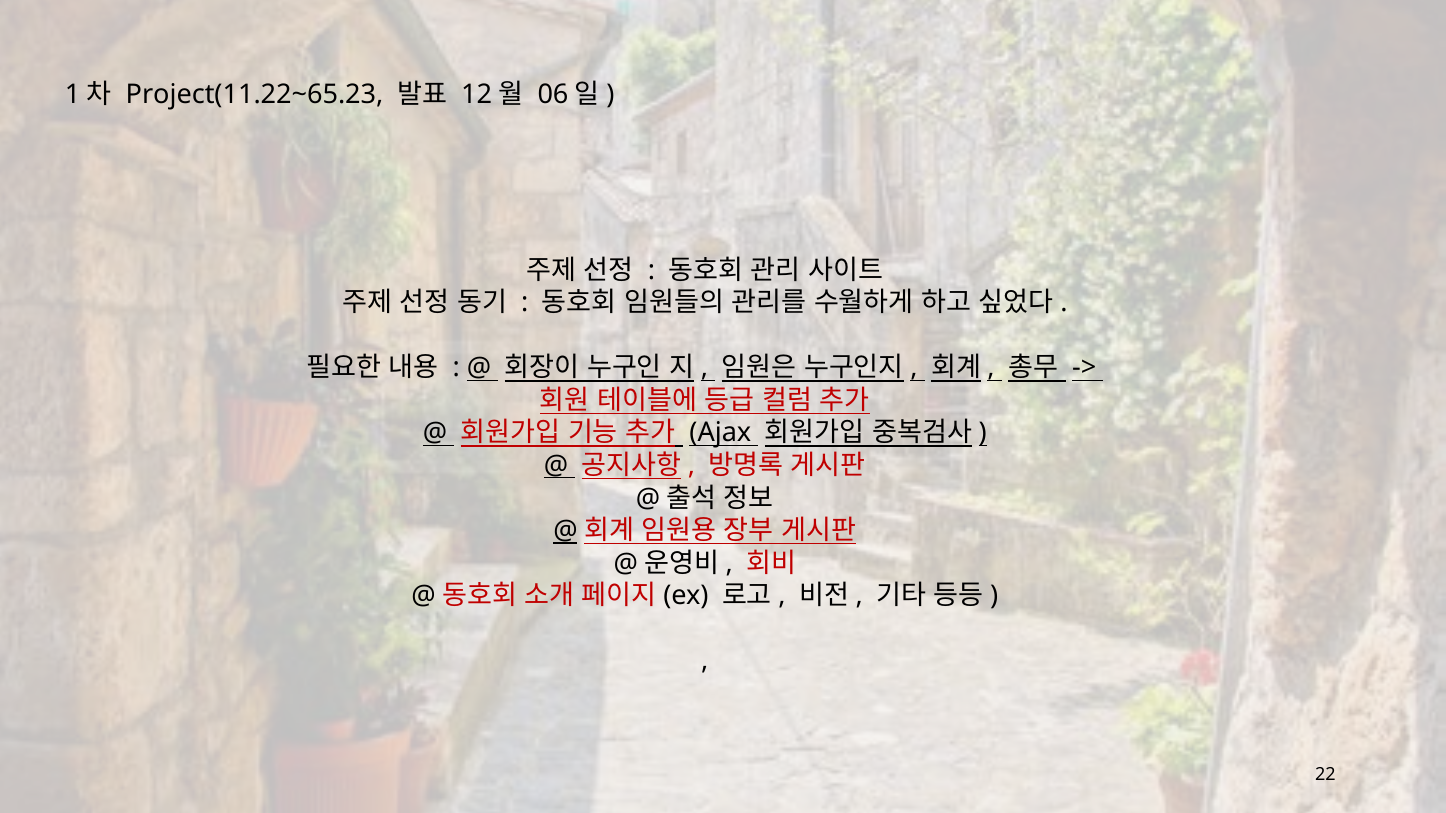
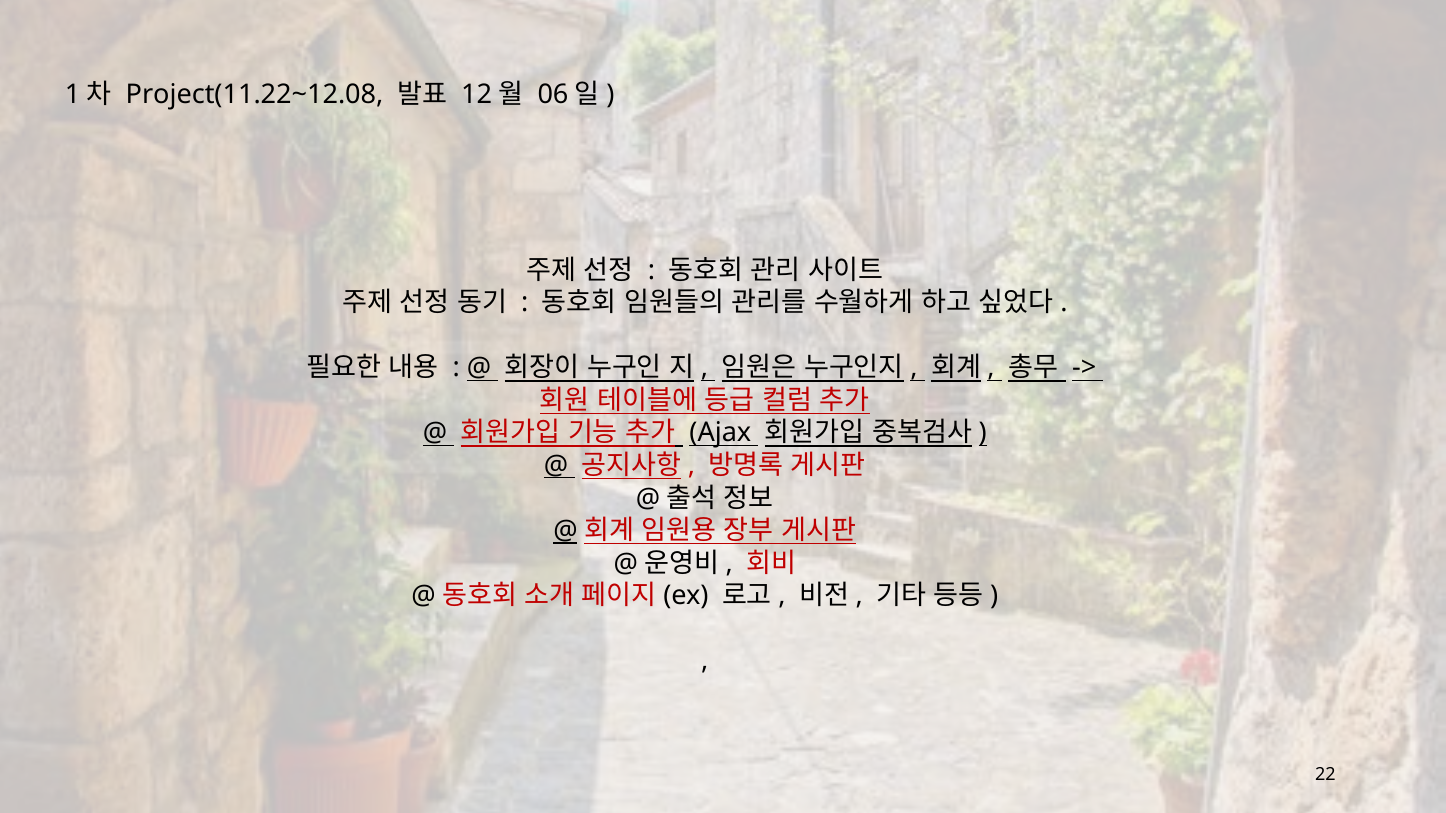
Project(11.22~65.23: Project(11.22~65.23 -> Project(11.22~12.08 (255, 94)
